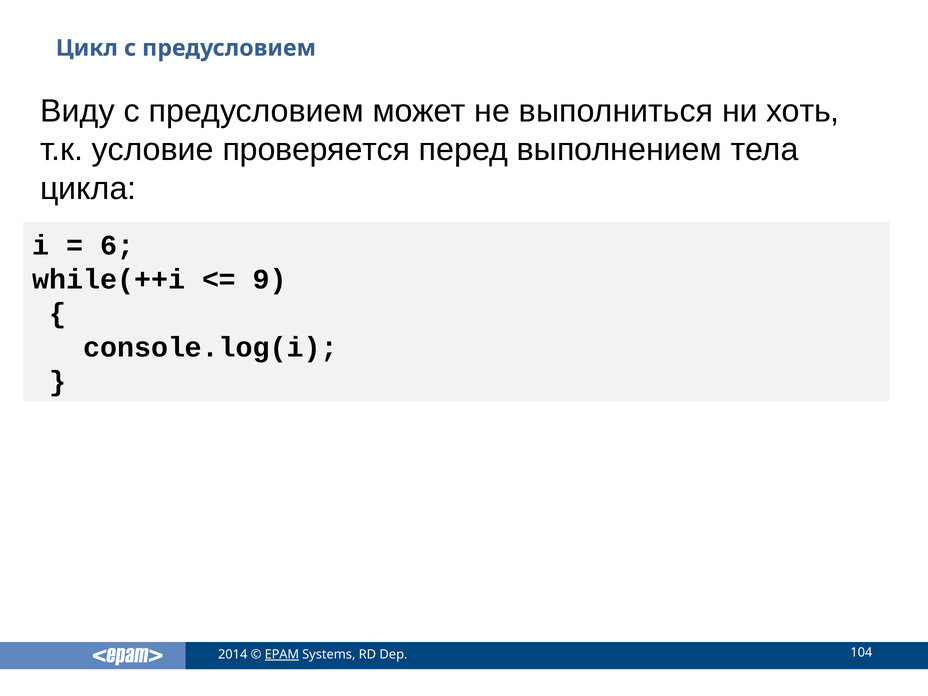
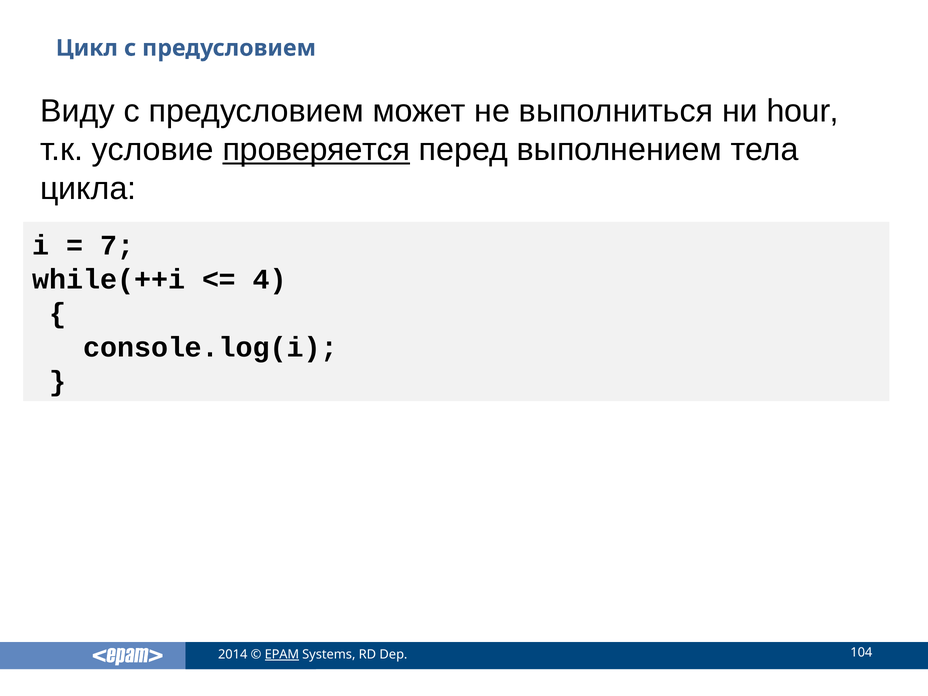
хоть: хоть -> hour (803, 111)
проверяется underline: none -> present (316, 150)
6: 6 -> 7 (117, 245)
9: 9 -> 4 (270, 279)
